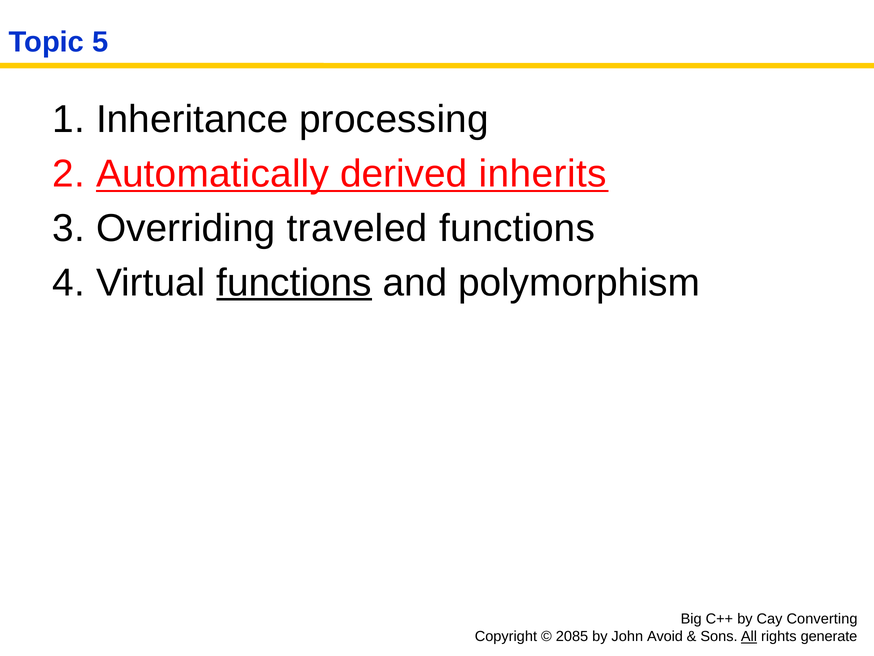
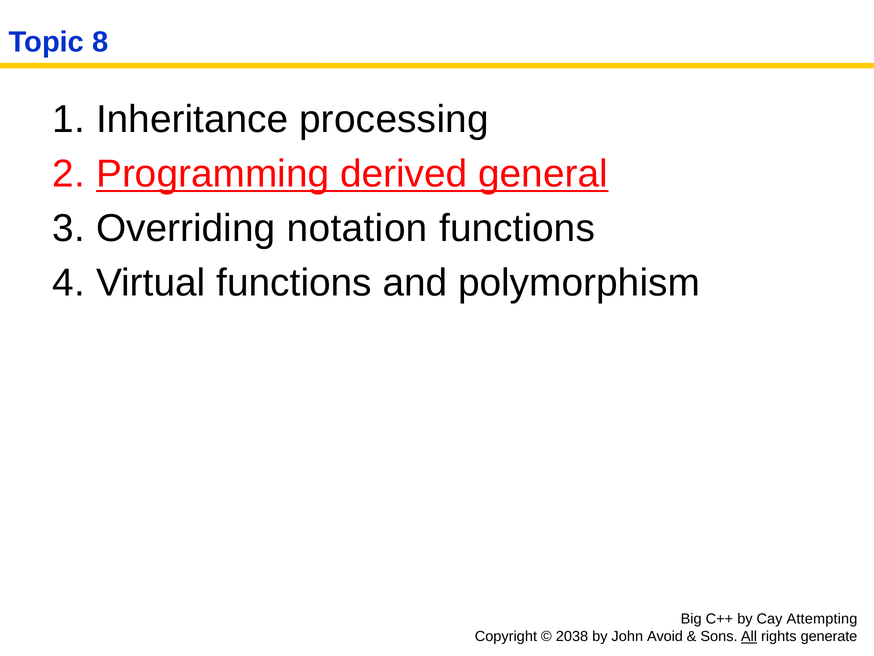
5: 5 -> 8 (100, 42)
Automatically: Automatically -> Programming (213, 174)
inherits: inherits -> general (543, 174)
traveled: traveled -> notation (357, 228)
functions underline: present -> none (294, 282)
Converting: Converting -> Attempting (822, 619)
2085: 2085 -> 2038 (572, 636)
